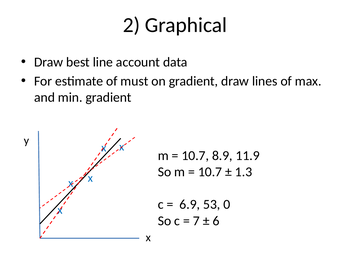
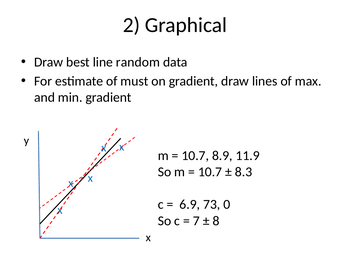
account: account -> random (138, 62)
1.3: 1.3 -> 8.3 (244, 172)
53: 53 -> 73 (212, 205)
6: 6 -> 8 (216, 221)
